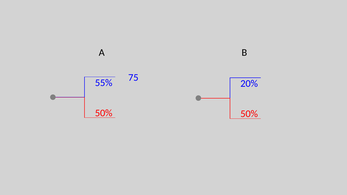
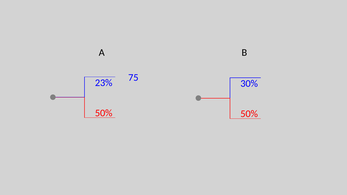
55%: 55% -> 23% (104, 83)
20%: 20% -> 30% (249, 84)
